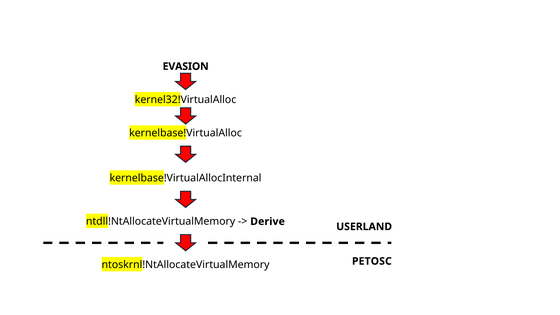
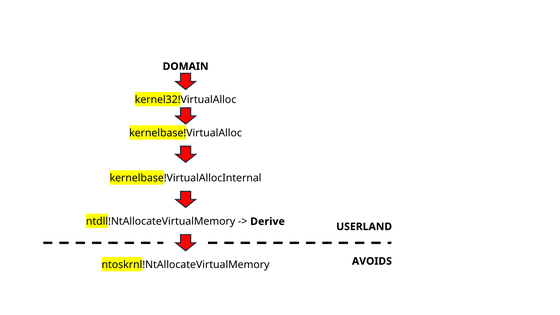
EVASION: EVASION -> DOMAIN (186, 66)
PETOSC: PETOSC -> AVOIDS (372, 261)
